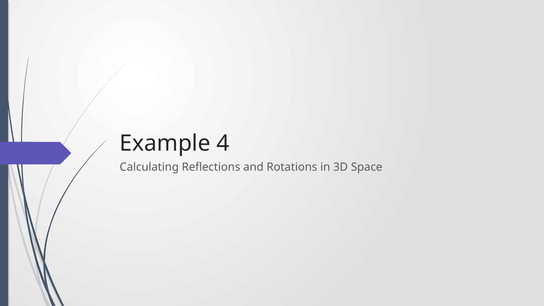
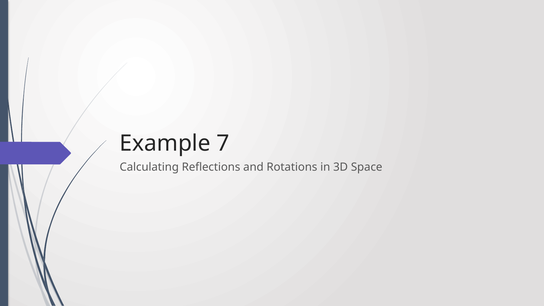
4: 4 -> 7 (223, 143)
